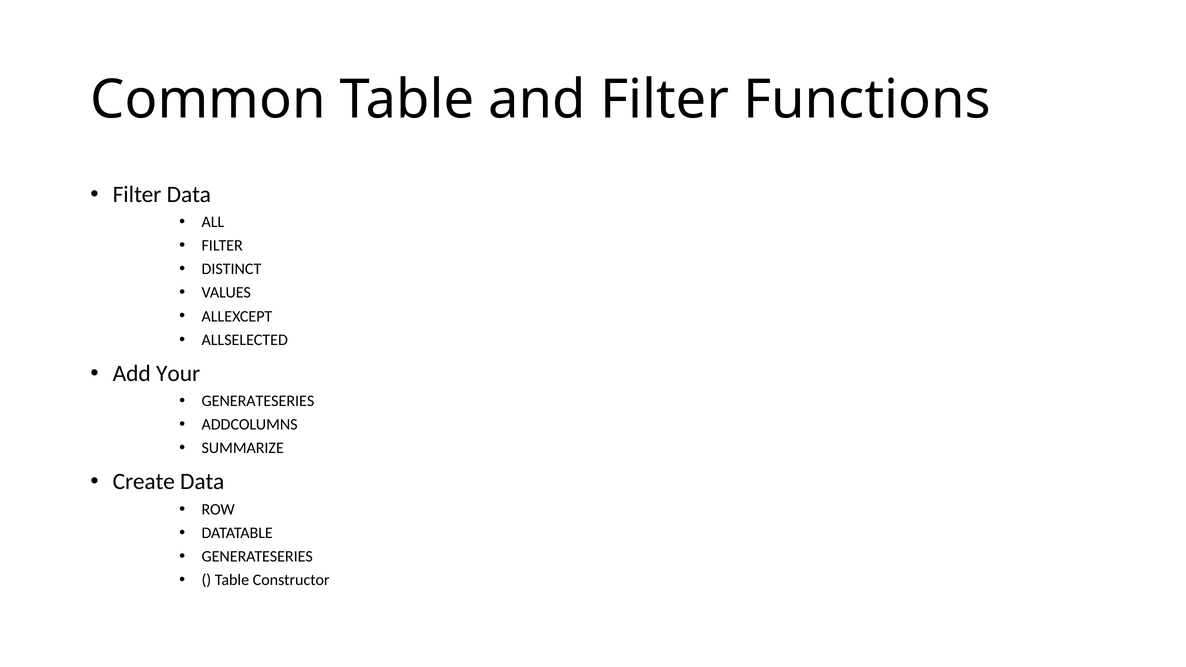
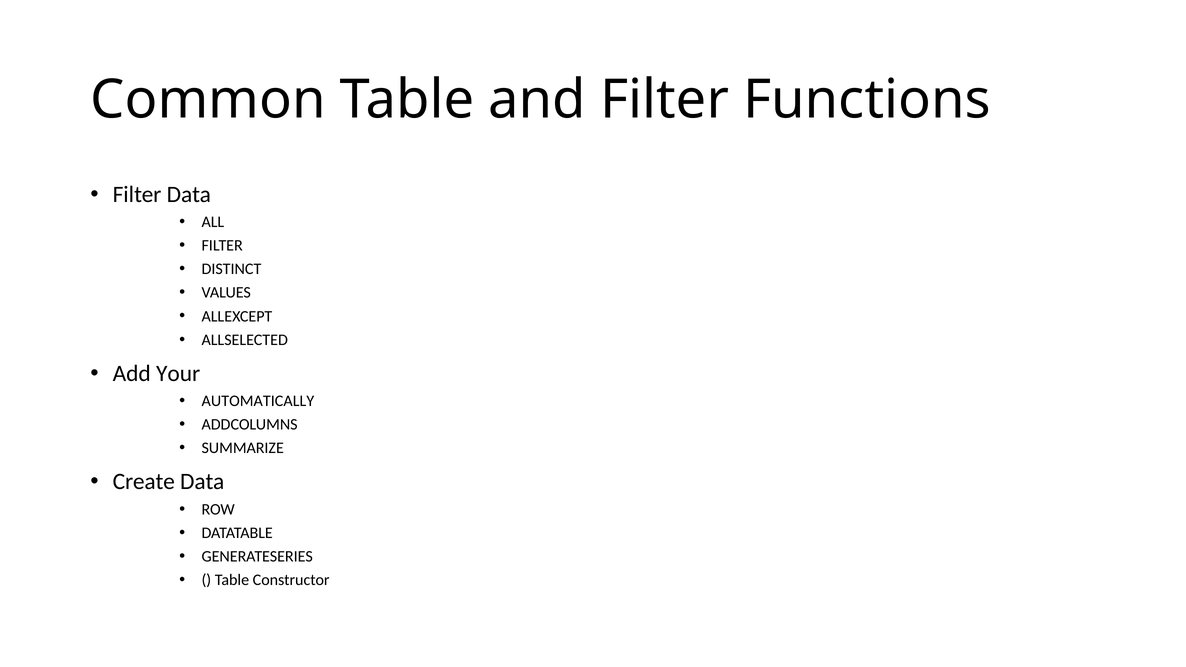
GENERATESERIES: GENERATESERIES -> AUTOMATICALLY (258, 401)
